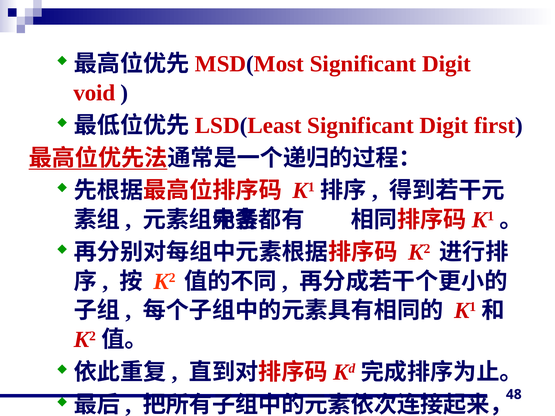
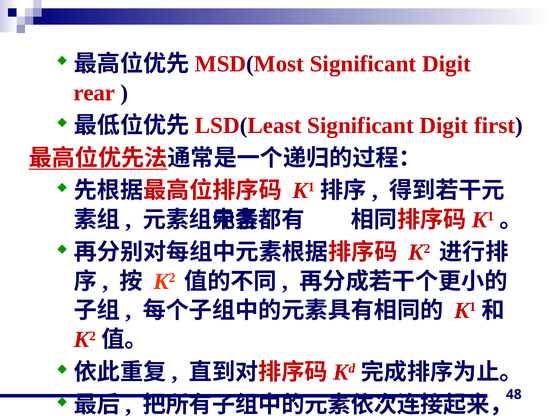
void: void -> rear (94, 93)
